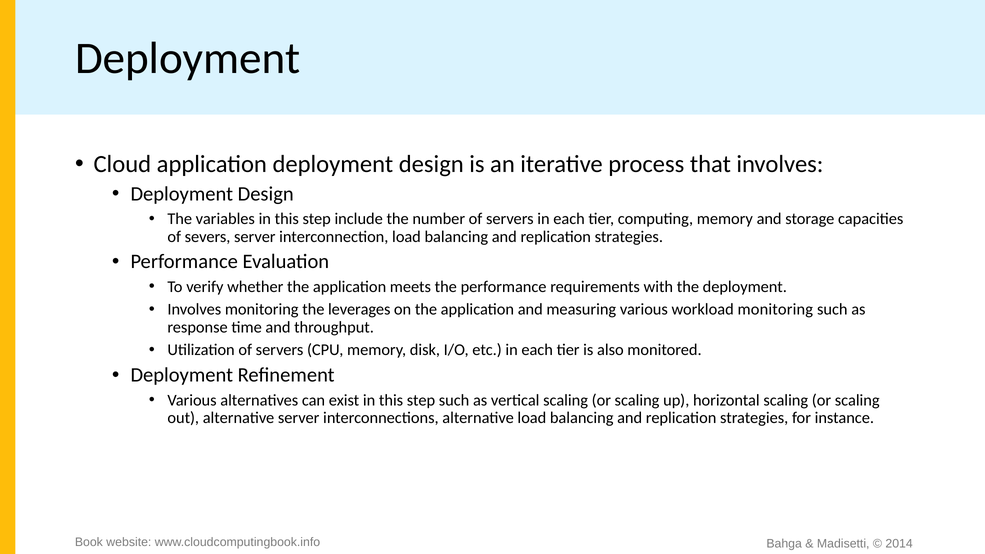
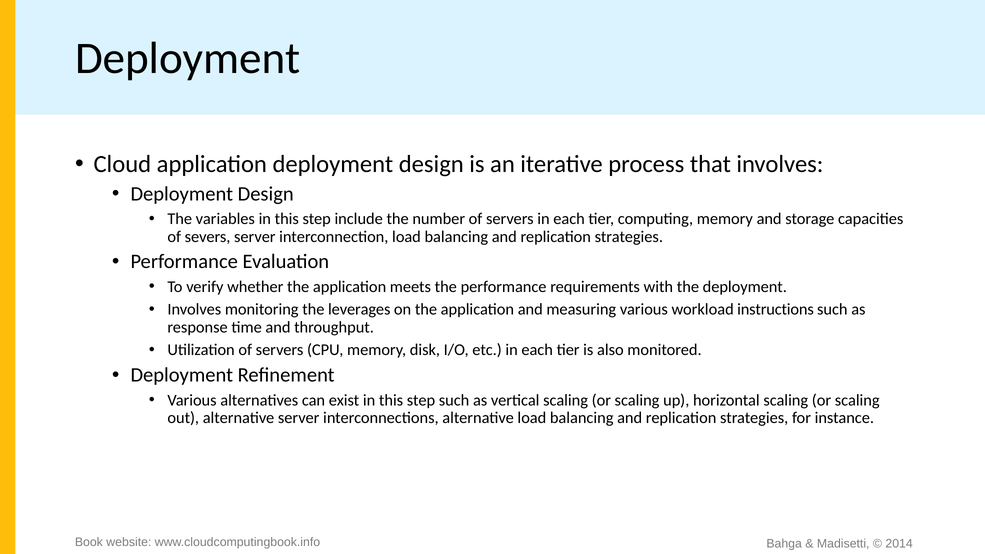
workload monitoring: monitoring -> instructions (776, 310)
